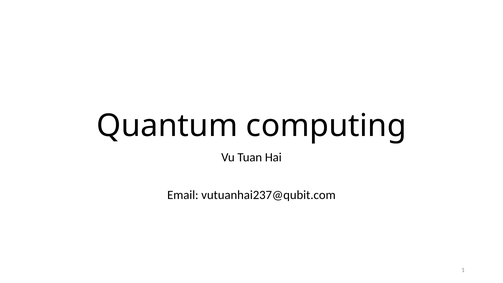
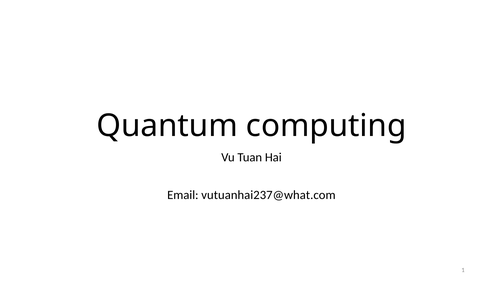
vutuanhai237@qubit.com: vutuanhai237@qubit.com -> vutuanhai237@what.com (268, 195)
